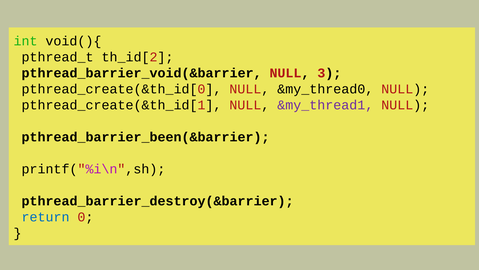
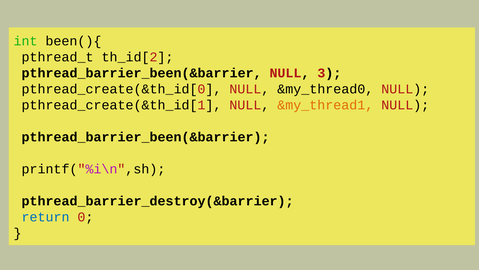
void(){: void(){ -> been(){ (73, 41)
pthread_barrier_void(&barrier: pthread_barrier_void(&barrier -> pthread_barrier_been(&barrier (142, 73)
&my_thread1 colour: purple -> orange (325, 105)
